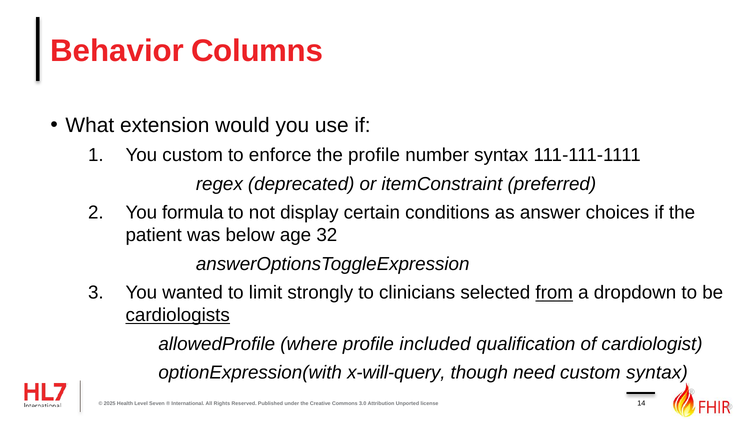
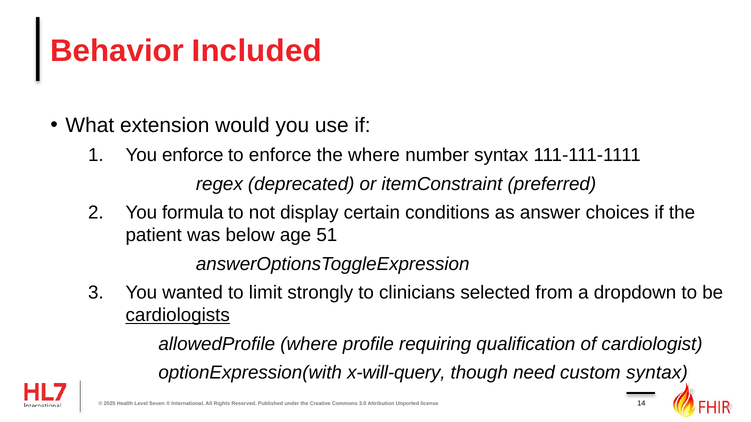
Columns: Columns -> Included (257, 51)
You custom: custom -> enforce (193, 155)
the profile: profile -> where (374, 155)
32: 32 -> 51 (327, 235)
from underline: present -> none (554, 293)
included: included -> requiring (435, 344)
